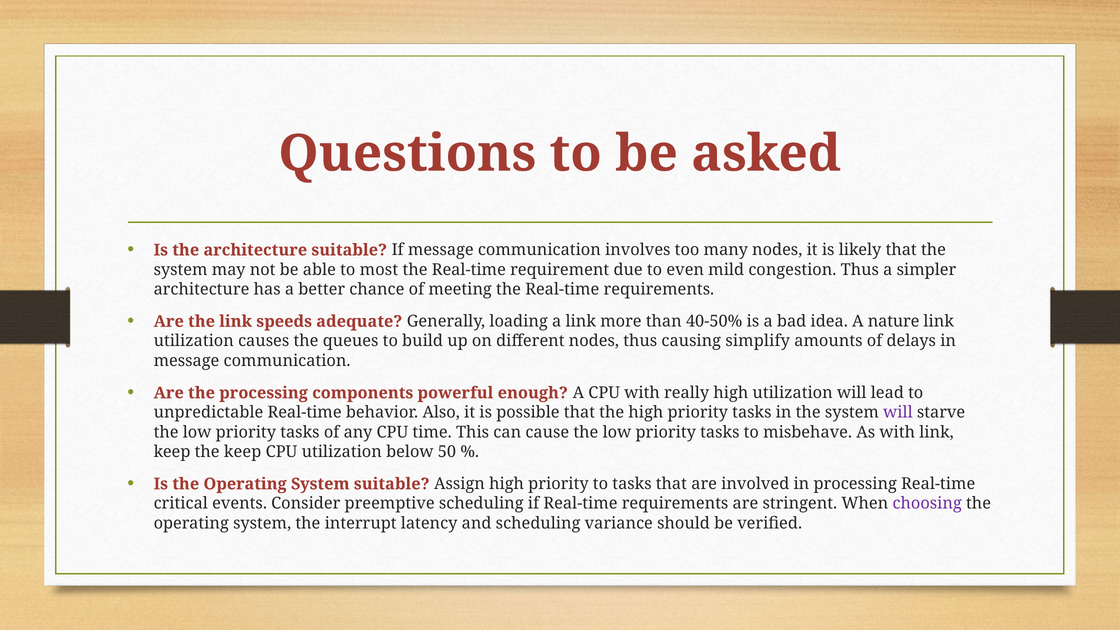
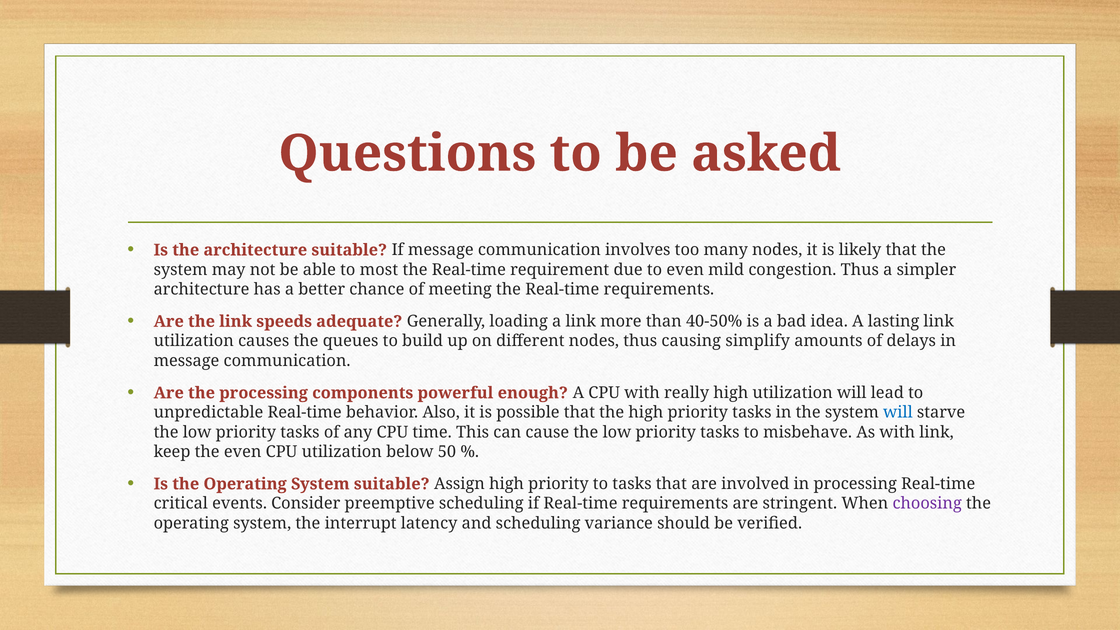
nature: nature -> lasting (894, 321)
will colour: purple -> blue (898, 413)
the keep: keep -> even (243, 452)
